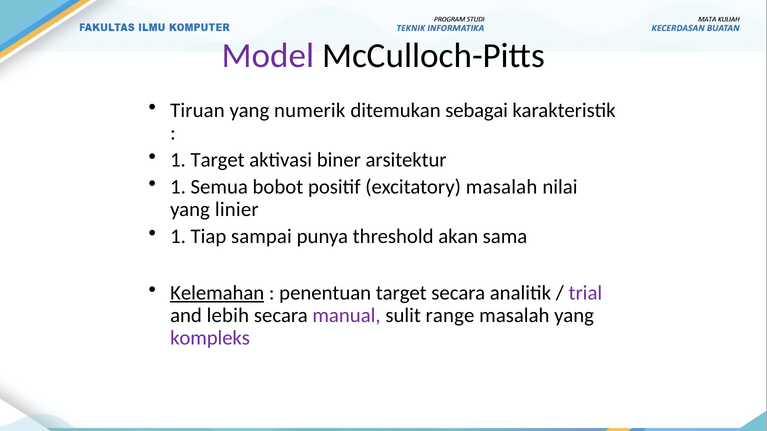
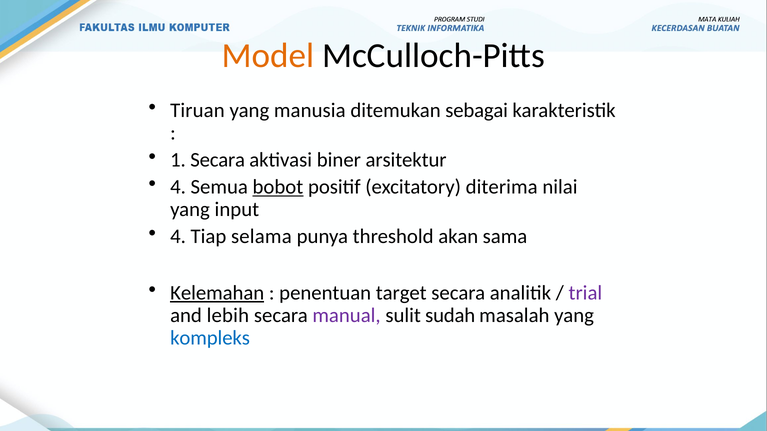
Model colour: purple -> orange (268, 56)
numerik: numerik -> manusia (310, 111)
1 Target: Target -> Secara (218, 160)
1: 1 -> 4 (178, 187)
bobot underline: none -> present (278, 187)
excitatory masalah: masalah -> diterima (502, 187)
linier: linier -> input (237, 210)
1: 1 -> 4 (178, 237)
sampai: sampai -> selama (261, 237)
range: range -> sudah (450, 316)
kompleks colour: purple -> blue (210, 338)
